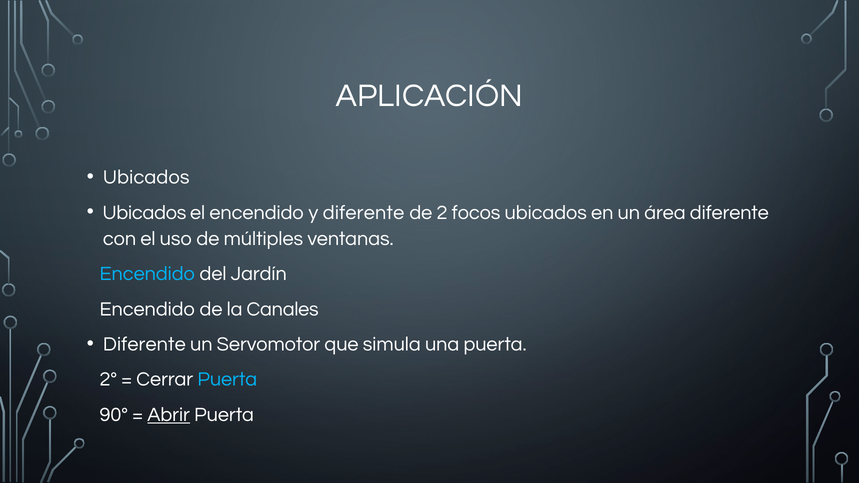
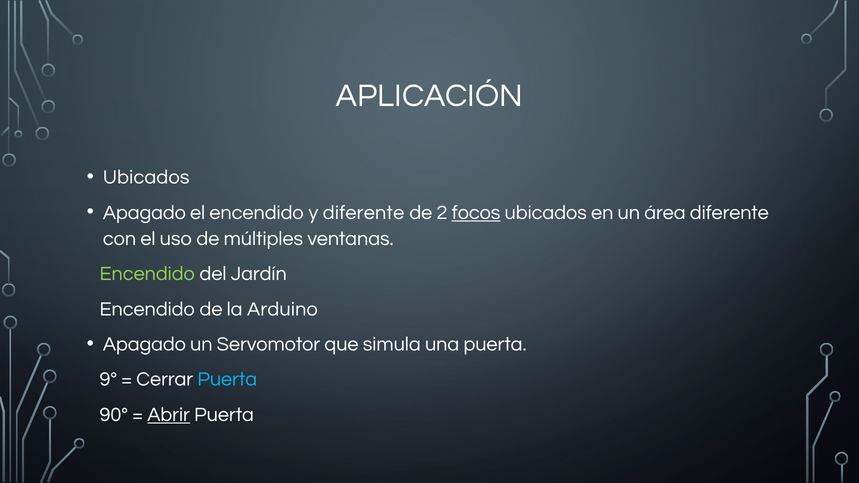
Ubicados: Ubicados -> Apagado (144, 213)
focos underline: none -> present (476, 213)
Encendido colour: light blue -> light green (147, 274)
Canales: Canales -> Arduino (282, 309)
Diferente: Diferente -> Apagado (144, 344)
2°: 2° -> 9° (108, 380)
